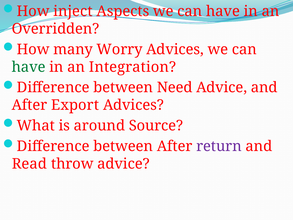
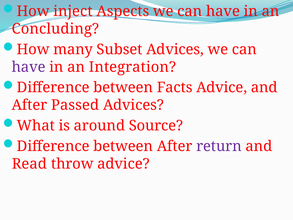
Overridden: Overridden -> Concluding (55, 29)
Worry: Worry -> Subset (120, 49)
have colour: green -> purple (29, 67)
Need: Need -> Facts (175, 87)
Export: Export -> Passed (75, 105)
